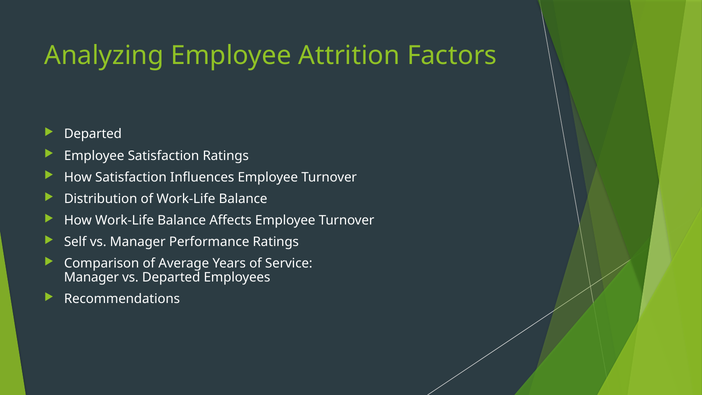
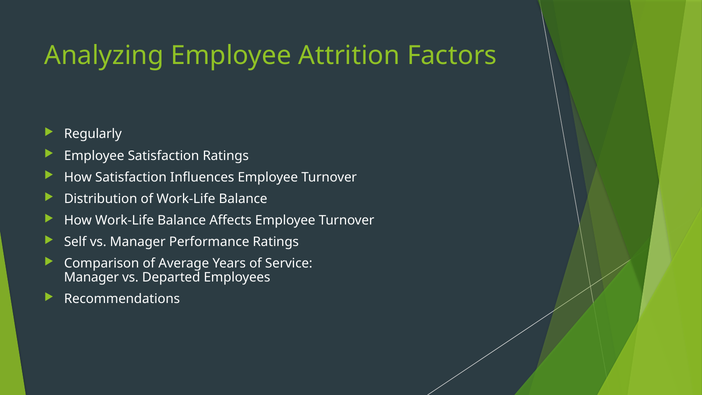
Departed: Departed -> Regularly (93, 134)
